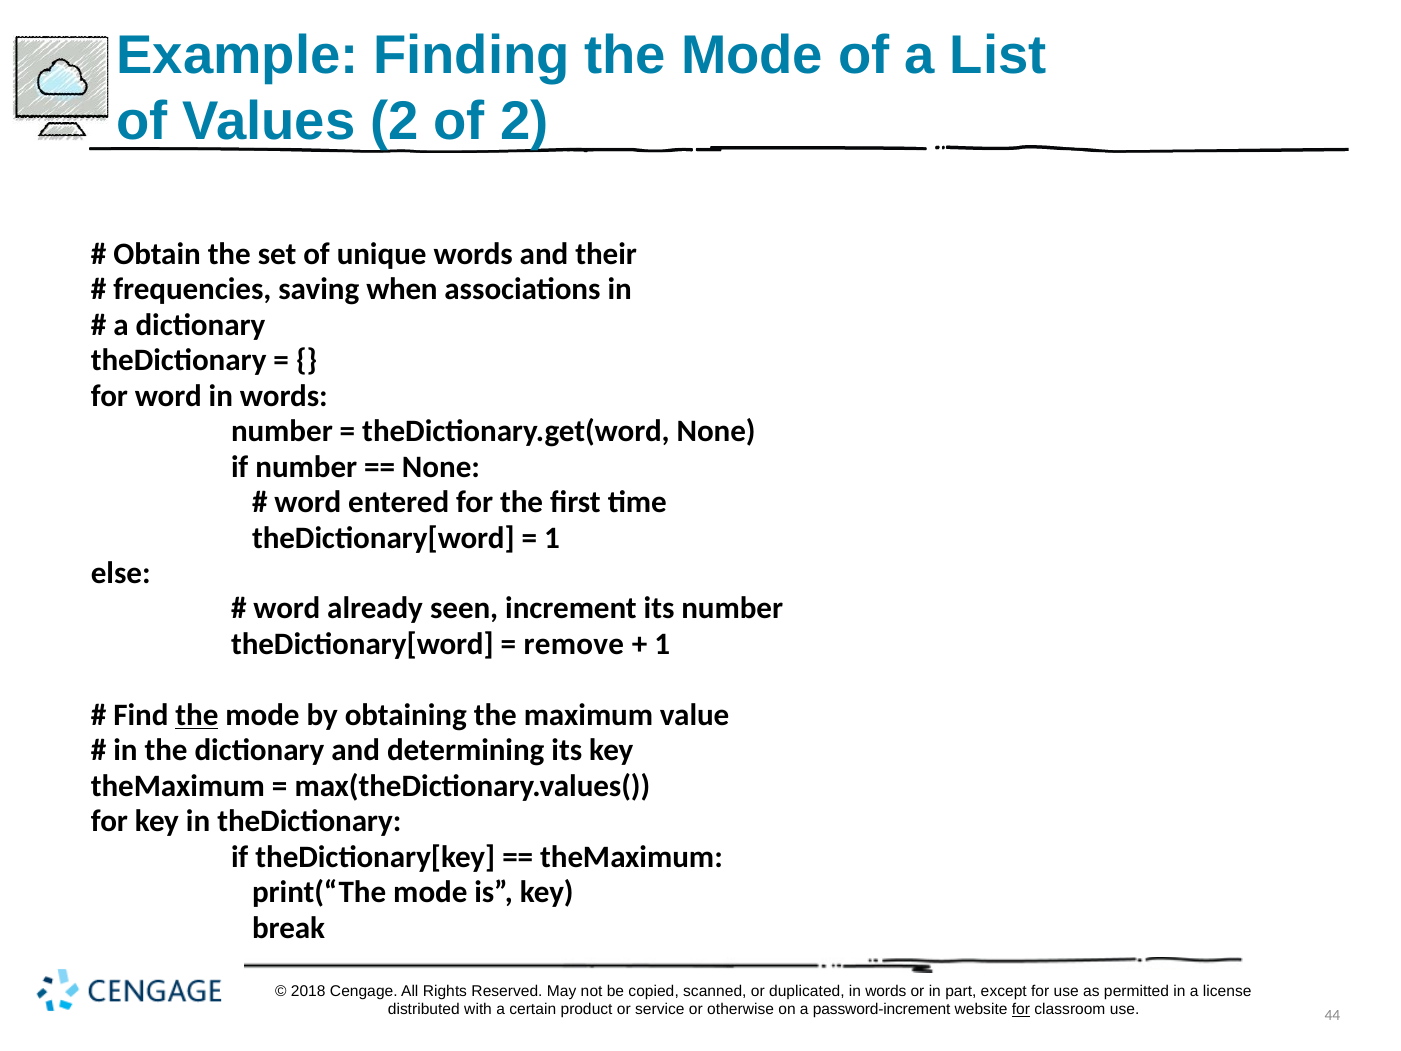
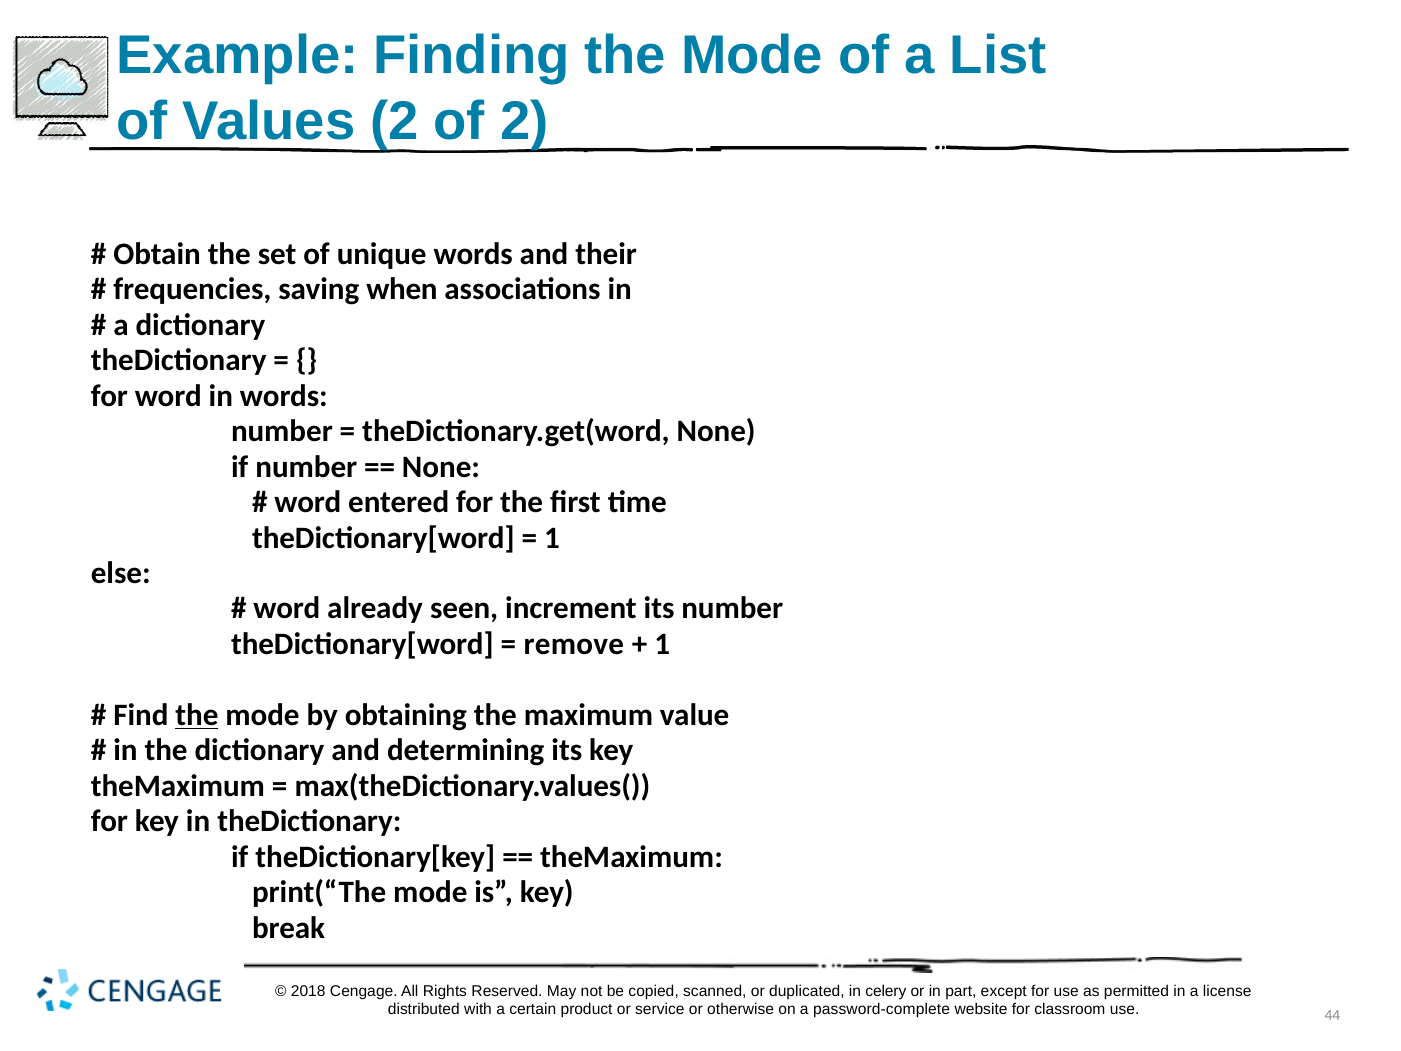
duplicated in words: words -> celery (886, 991)
password-increment: password-increment -> password-complete (882, 1009)
for underline: present -> none (1021, 1009)
